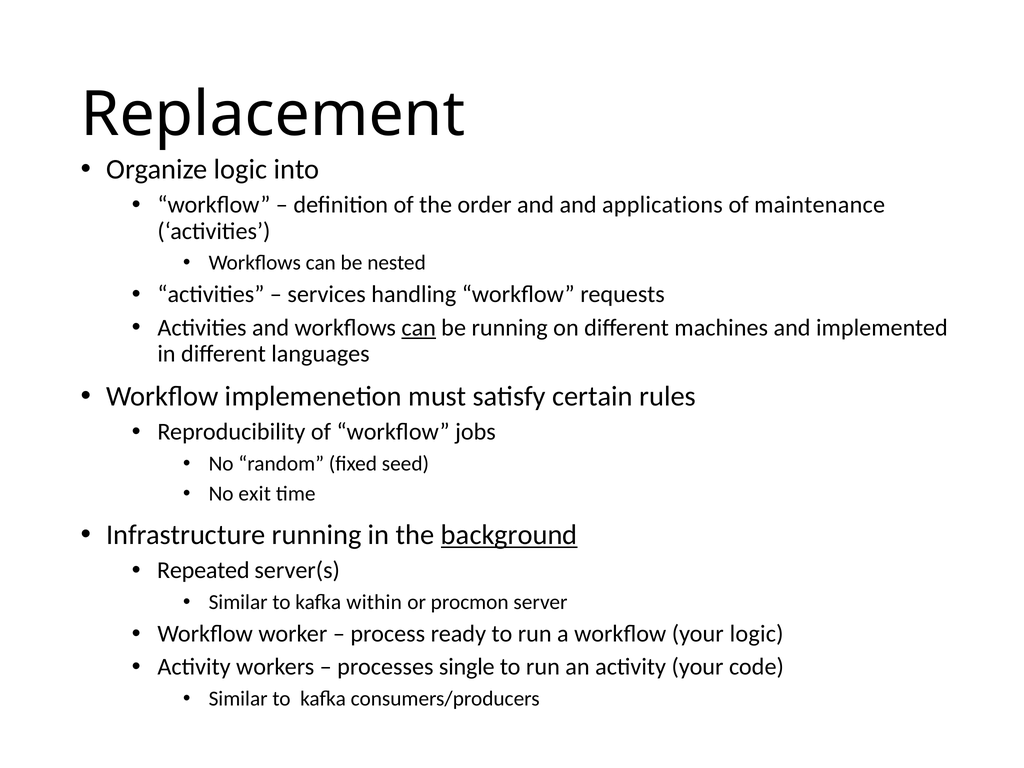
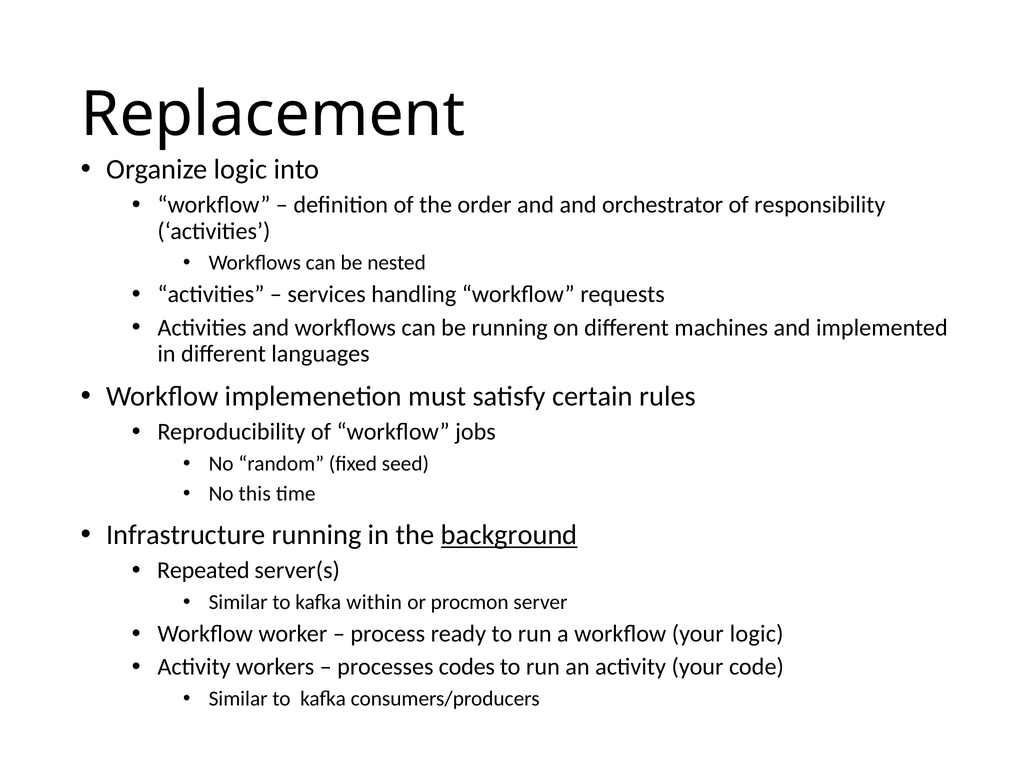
applications: applications -> orchestrator (663, 205)
maintenance: maintenance -> responsibility (820, 205)
can underline: present -> none (419, 328)
exit: exit -> this (255, 494)
single: single -> codes (467, 667)
